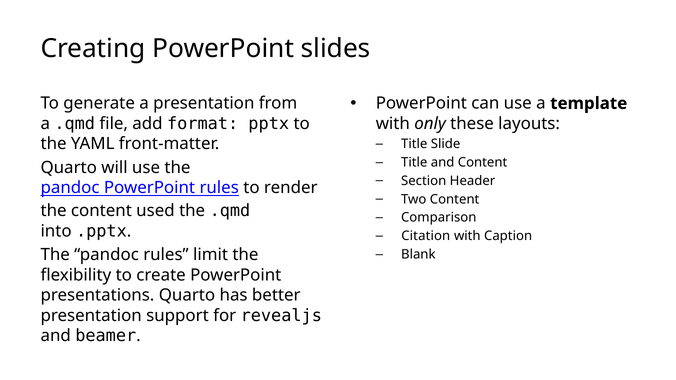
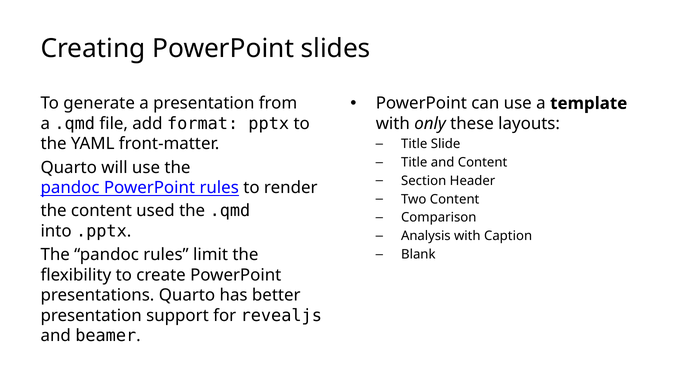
Citation: Citation -> Analysis (426, 236)
